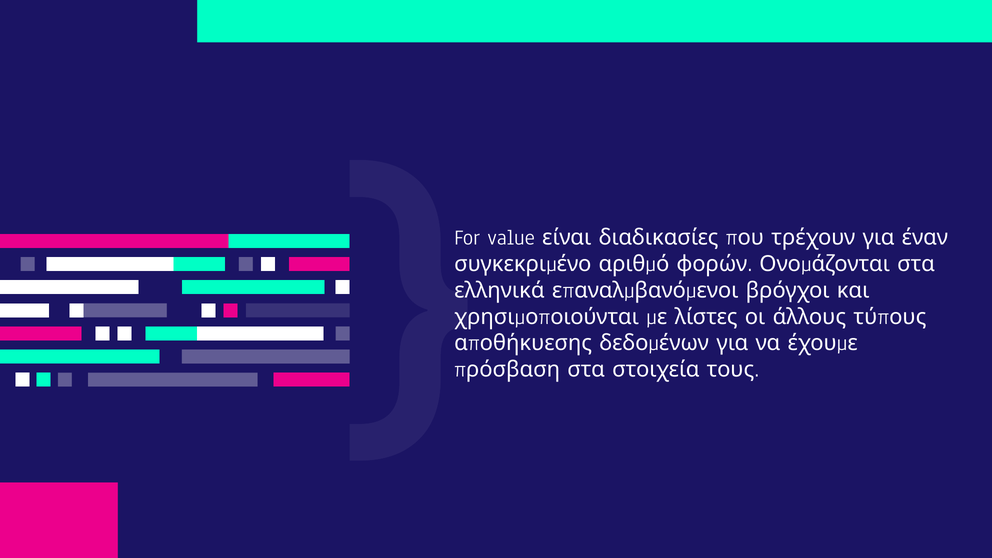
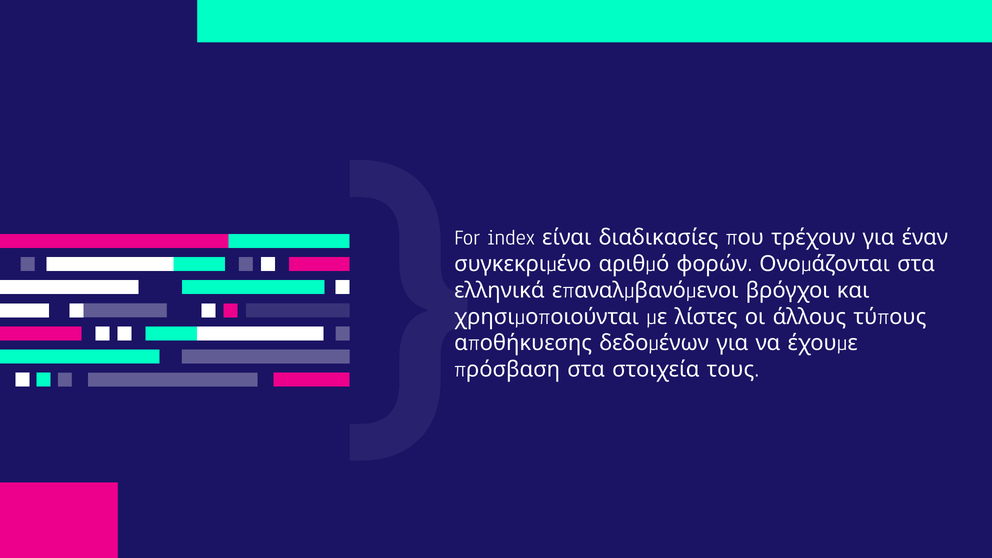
value: value -> index (511, 237)
